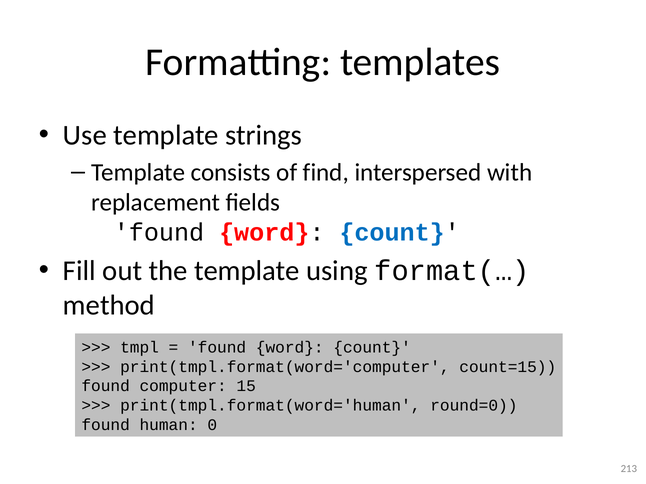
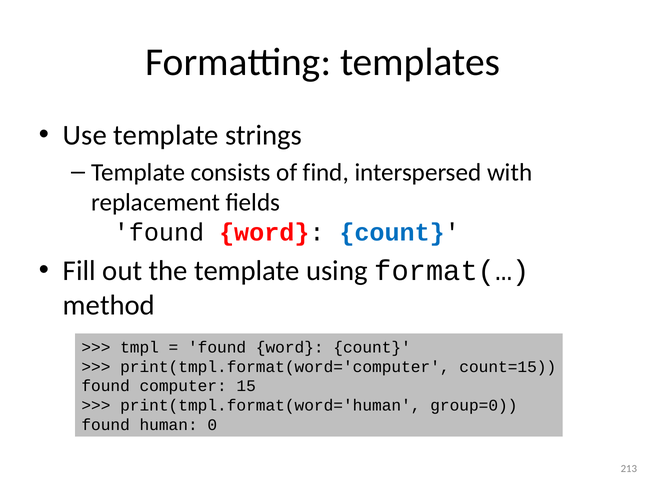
round=0: round=0 -> group=0 (474, 406)
